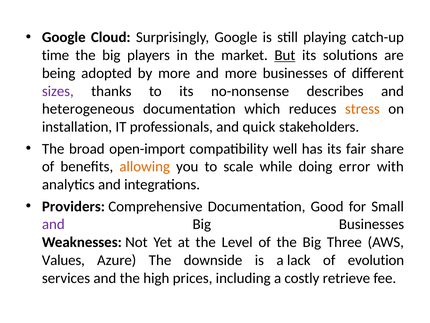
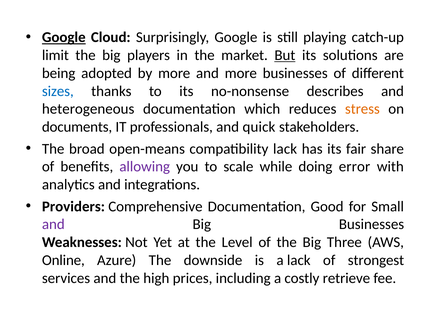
Google underline: none -> present (64, 37)
time: time -> limit (55, 55)
sizes colour: purple -> blue (58, 91)
installation: installation -> documents (77, 127)
open-import: open-import -> open-means (147, 149)
compatibility well: well -> lack (285, 149)
allowing colour: orange -> purple (145, 166)
Values: Values -> Online (63, 260)
evolution: evolution -> strongest (376, 260)
